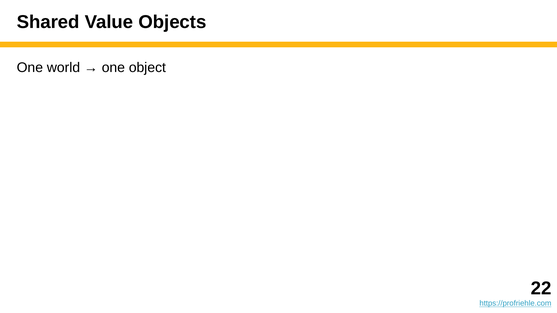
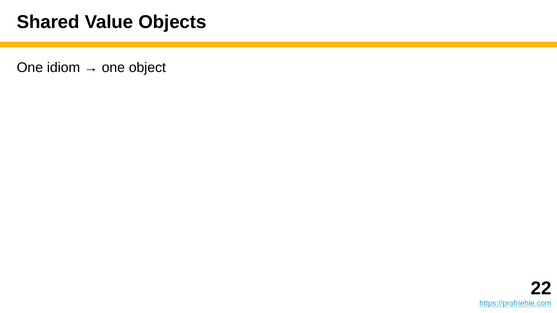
world: world -> idiom (63, 68)
